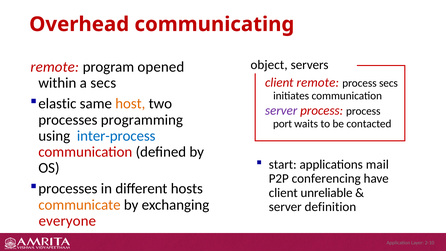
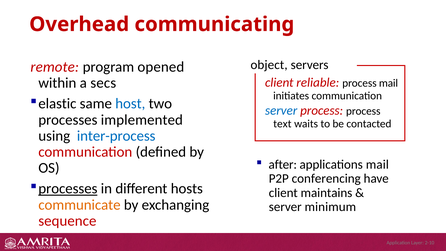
client remote: remote -> reliable (318, 83)
process secs: secs -> mail (388, 83)
host colour: orange -> blue (130, 104)
server colour: purple -> blue (281, 111)
programming: programming -> implemented (142, 120)
port: port -> text (282, 124)
start: start -> after (283, 165)
processes underline: none -> present (68, 189)
unreliable: unreliable -> maintains (326, 193)
definition: definition -> minimum (330, 207)
everyone: everyone -> sequence (67, 221)
